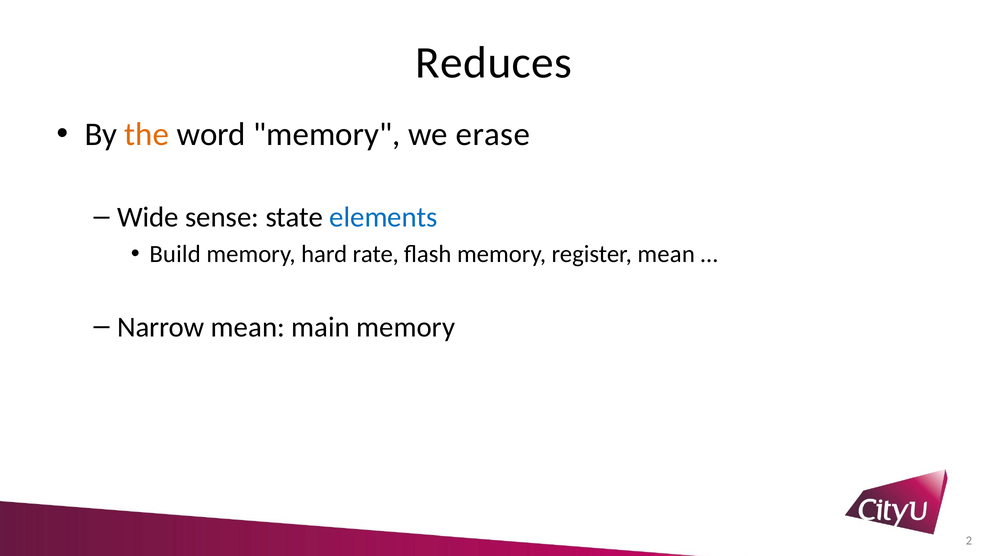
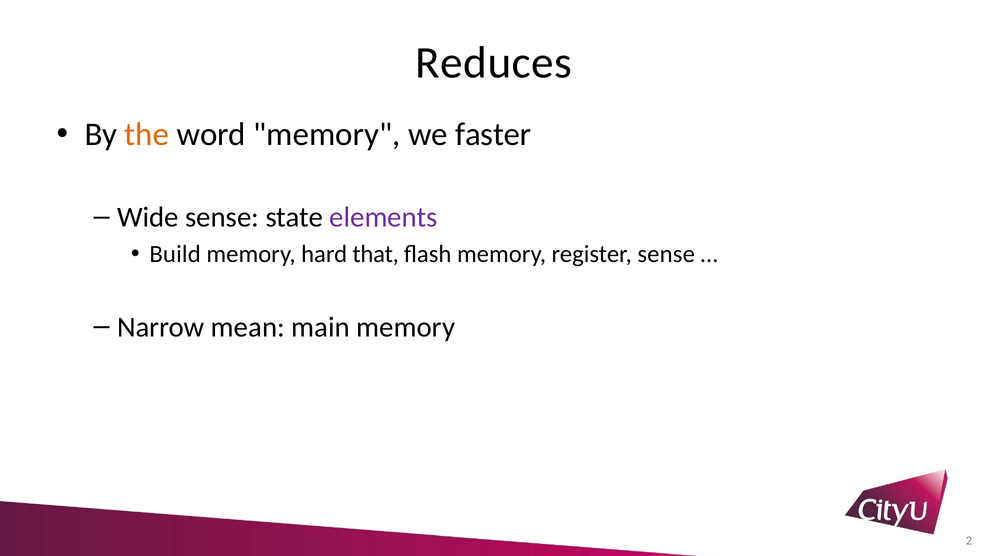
erase: erase -> faster (493, 134)
elements colour: blue -> purple (384, 217)
rate: rate -> that (376, 254)
register mean: mean -> sense (666, 254)
